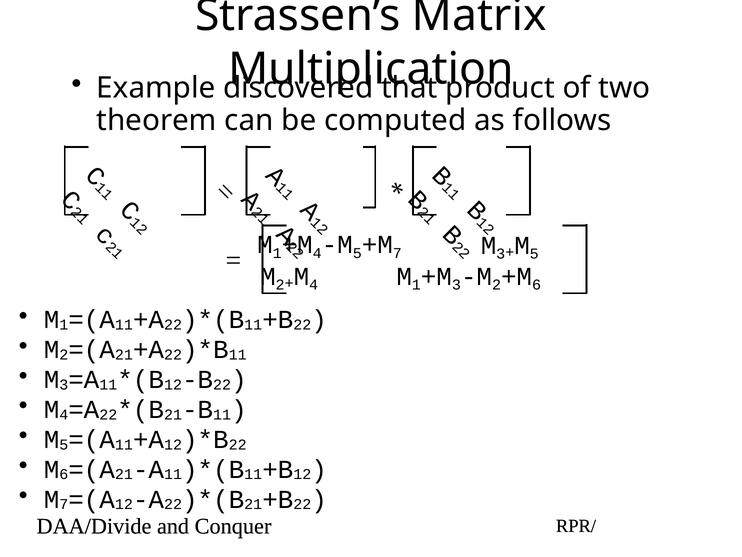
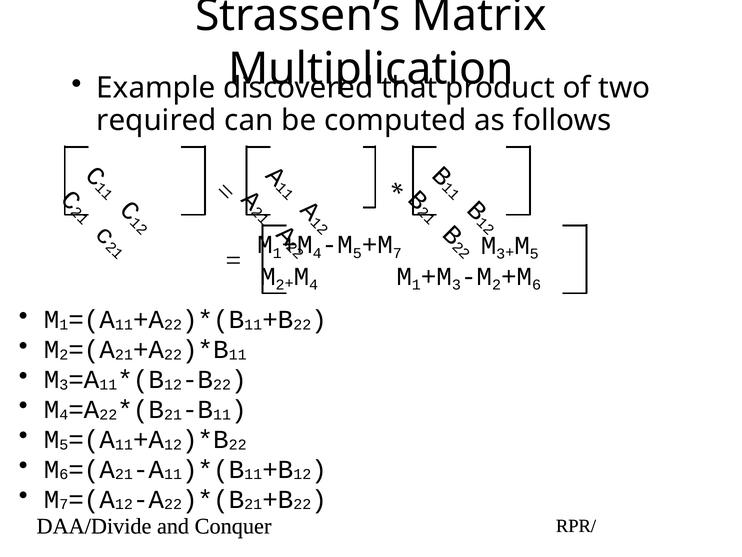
theorem: theorem -> required (157, 120)
